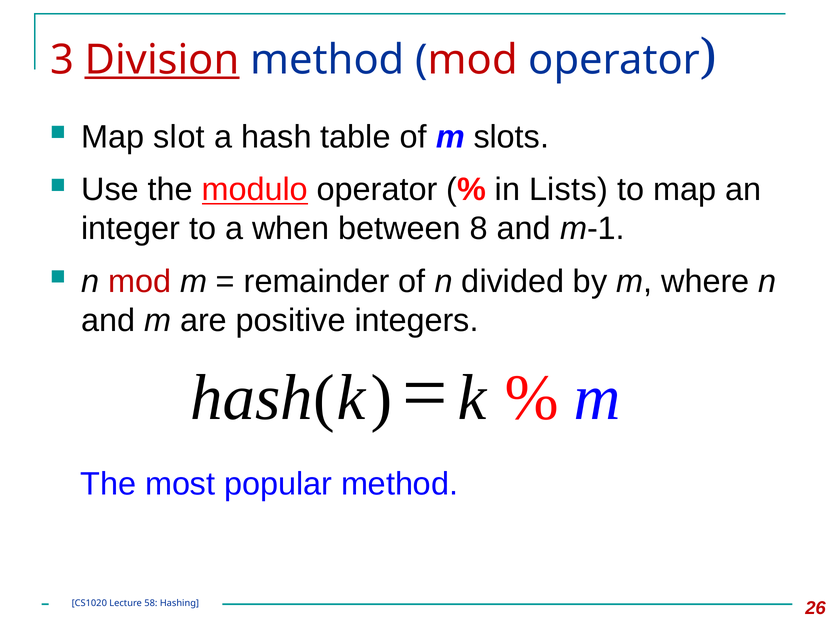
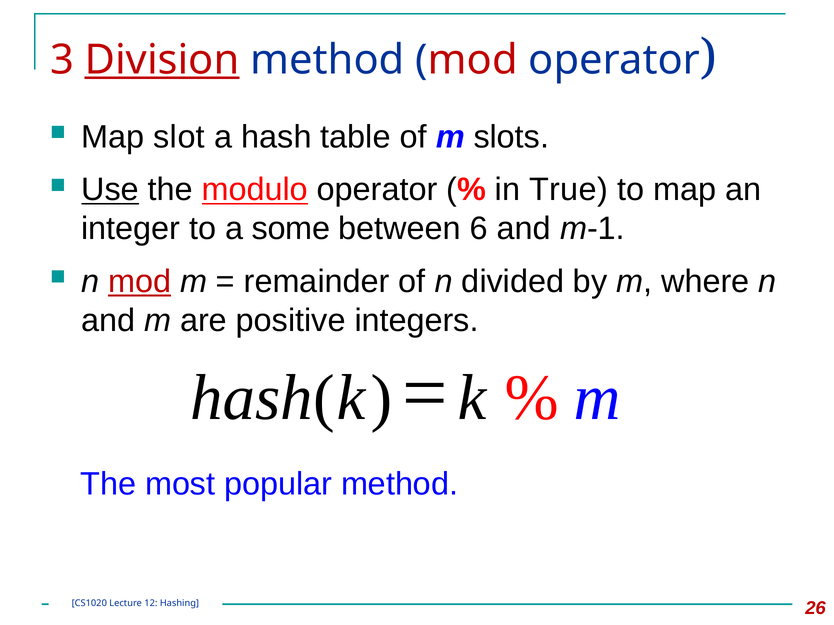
Use underline: none -> present (110, 190)
Lists: Lists -> True (569, 190)
when: when -> some (291, 229)
8: 8 -> 6 (479, 229)
mod underline: none -> present (140, 282)
58: 58 -> 12 (151, 604)
